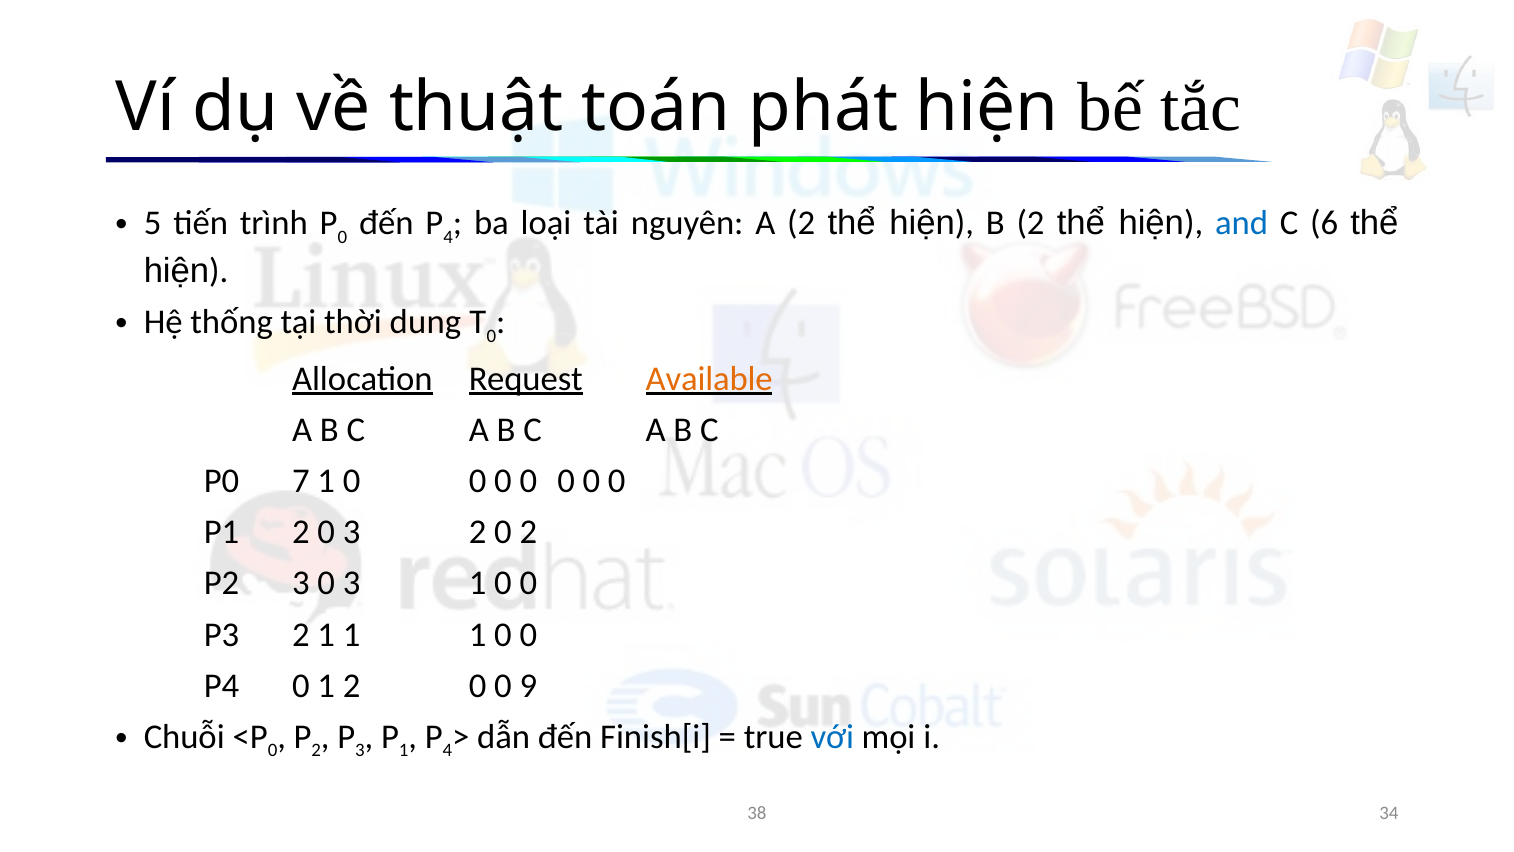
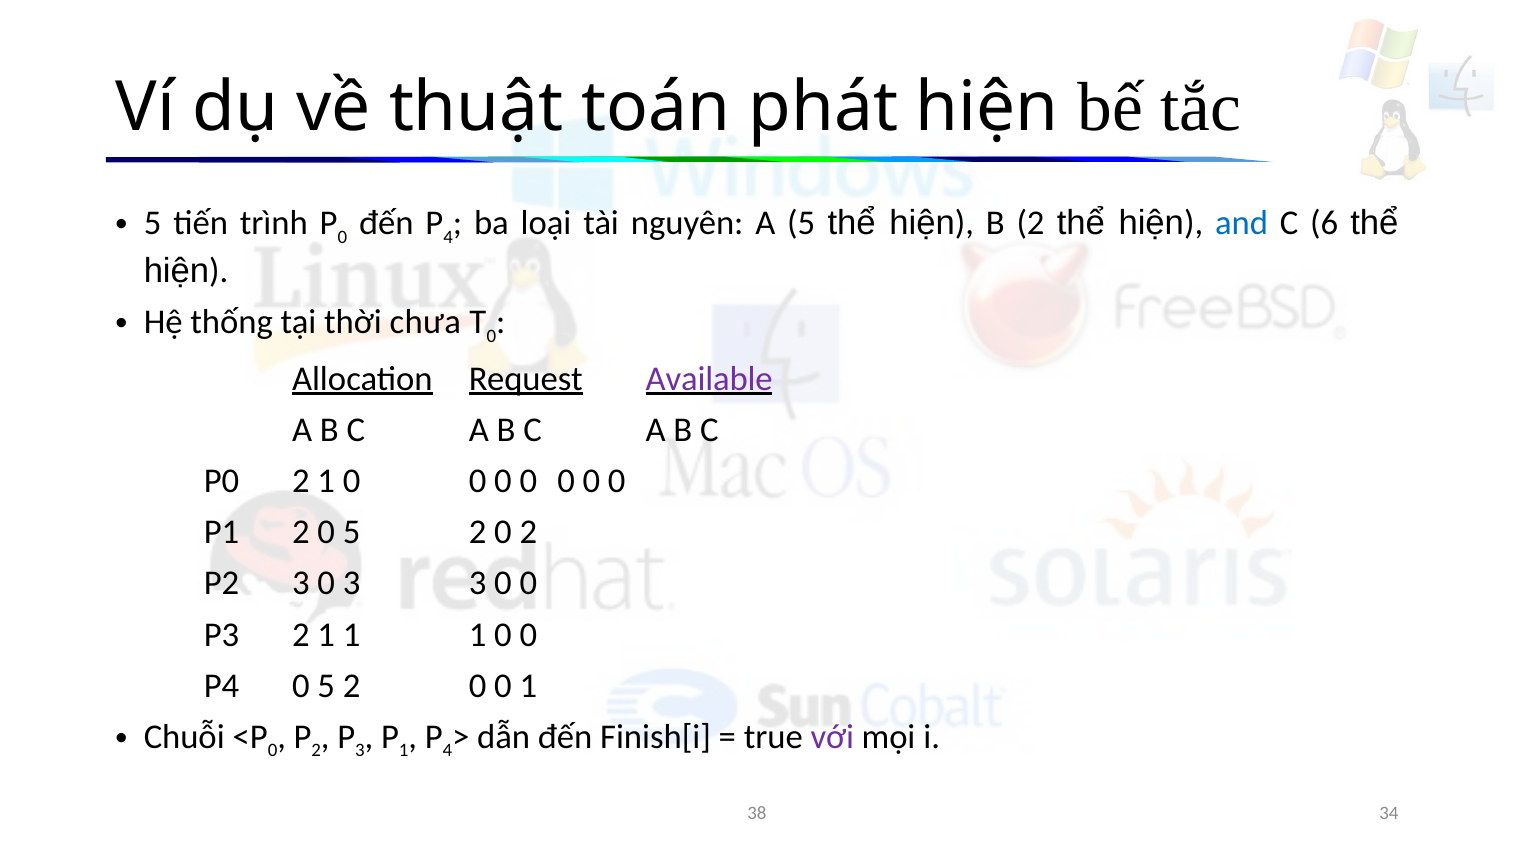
A 2: 2 -> 5 (801, 223)
dung: dung -> chưa (425, 322)
Available colour: orange -> purple (709, 379)
P0 7: 7 -> 2 (301, 481)
2 0 3: 3 -> 5 (352, 532)
3 1: 1 -> 3 (478, 583)
P4 0 1: 1 -> 5 (326, 686)
0 9: 9 -> 1 (528, 686)
với colour: blue -> purple (832, 737)
